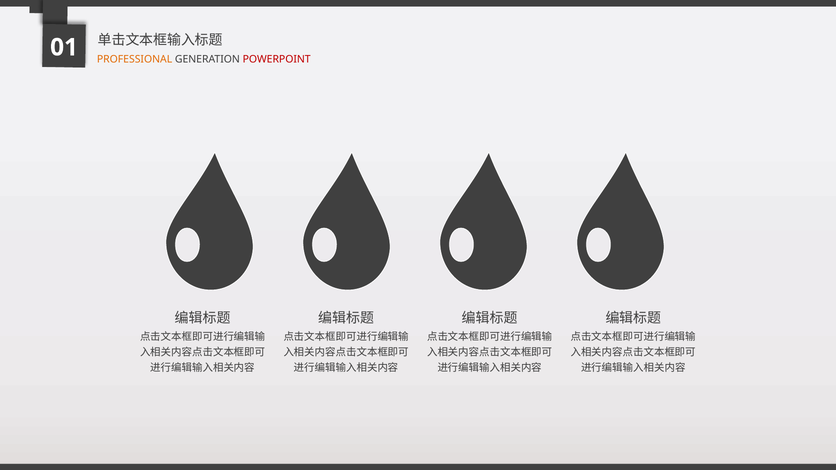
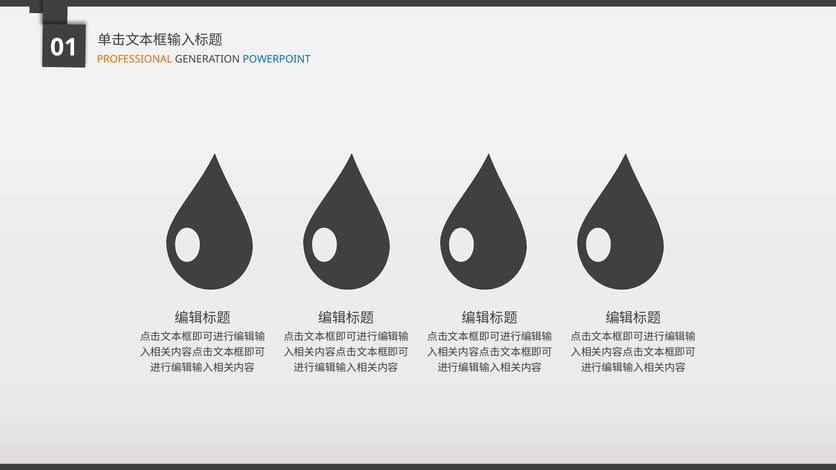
POWERPOINT colour: red -> blue (277, 59)
